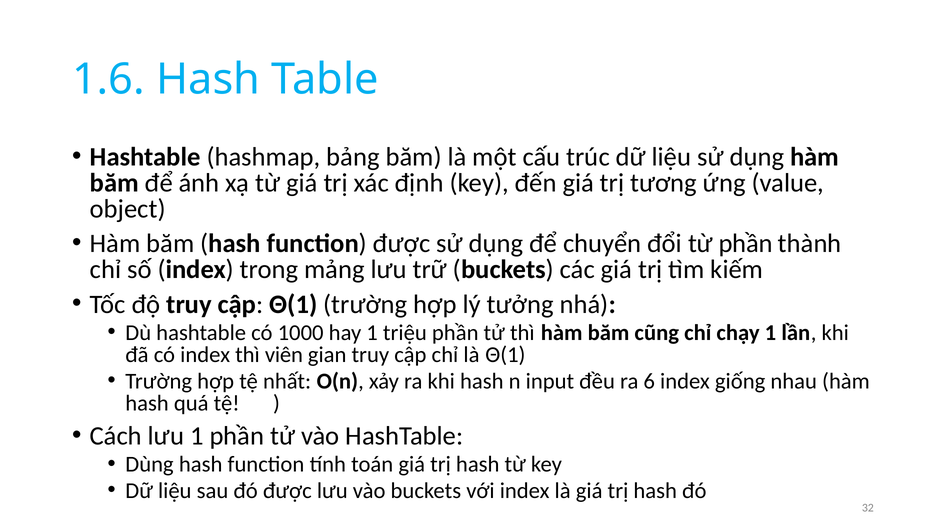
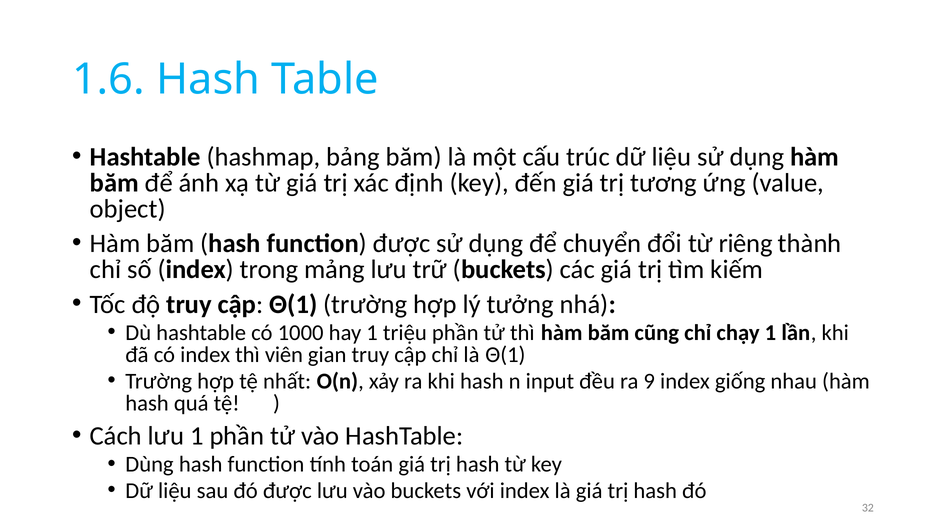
từ phần: phần -> riêng (746, 244)
6: 6 -> 9 (649, 381)
